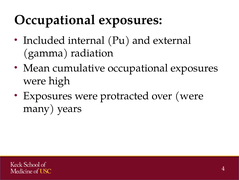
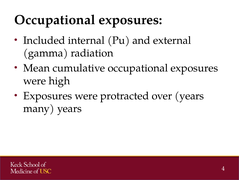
over were: were -> years (189, 95)
